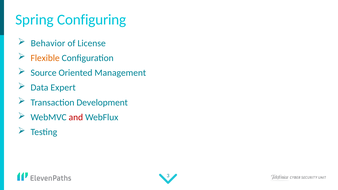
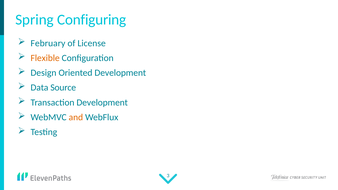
Behavior: Behavior -> February (48, 43)
Source: Source -> Design (44, 73)
Oriented Management: Management -> Development (120, 73)
Expert: Expert -> Source (63, 88)
and colour: red -> orange (76, 117)
